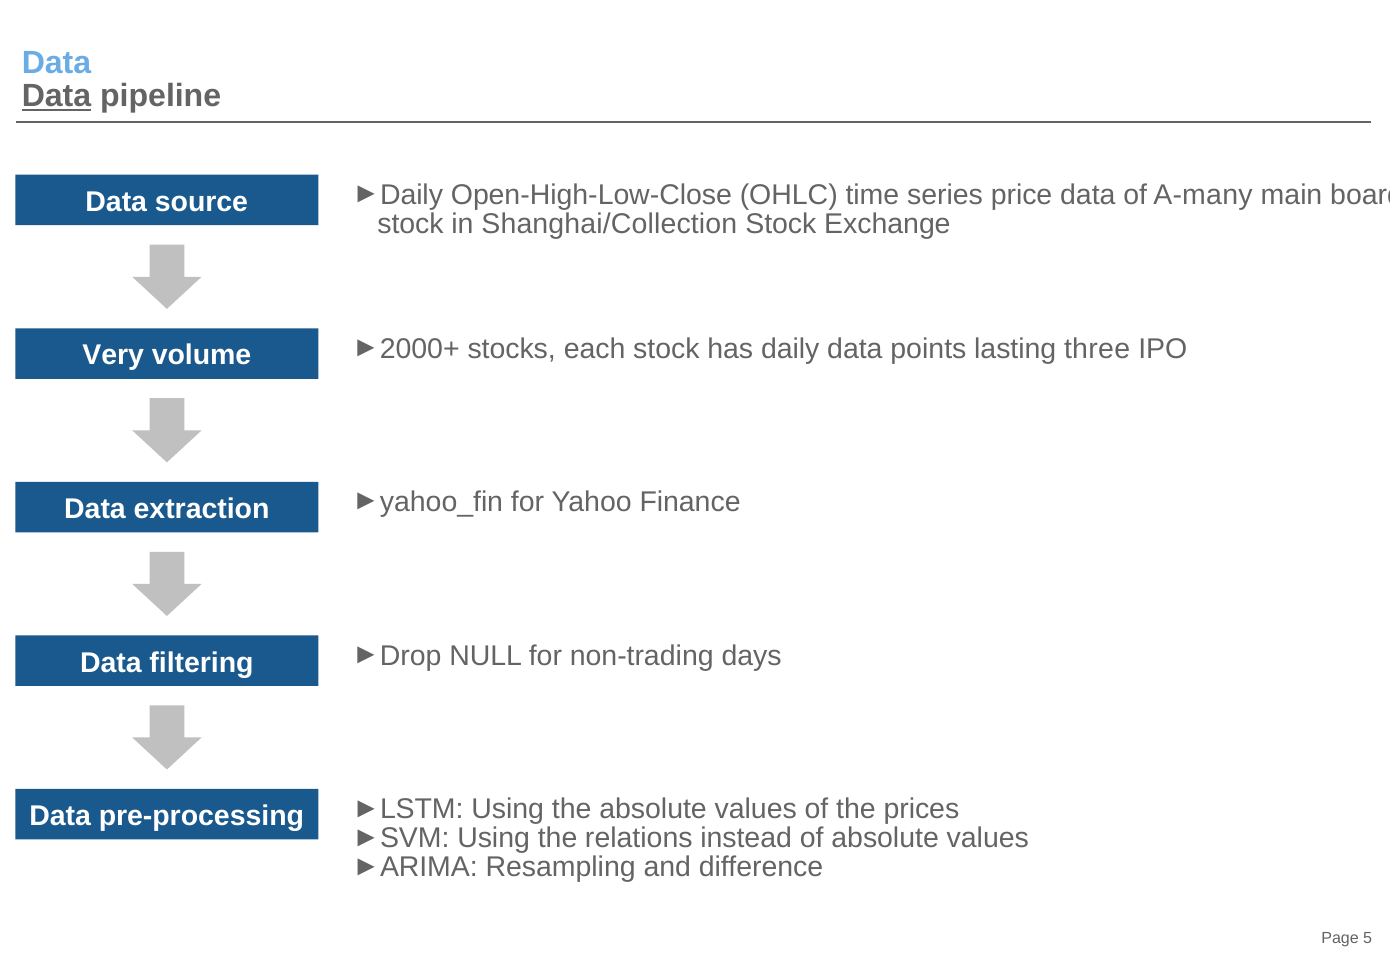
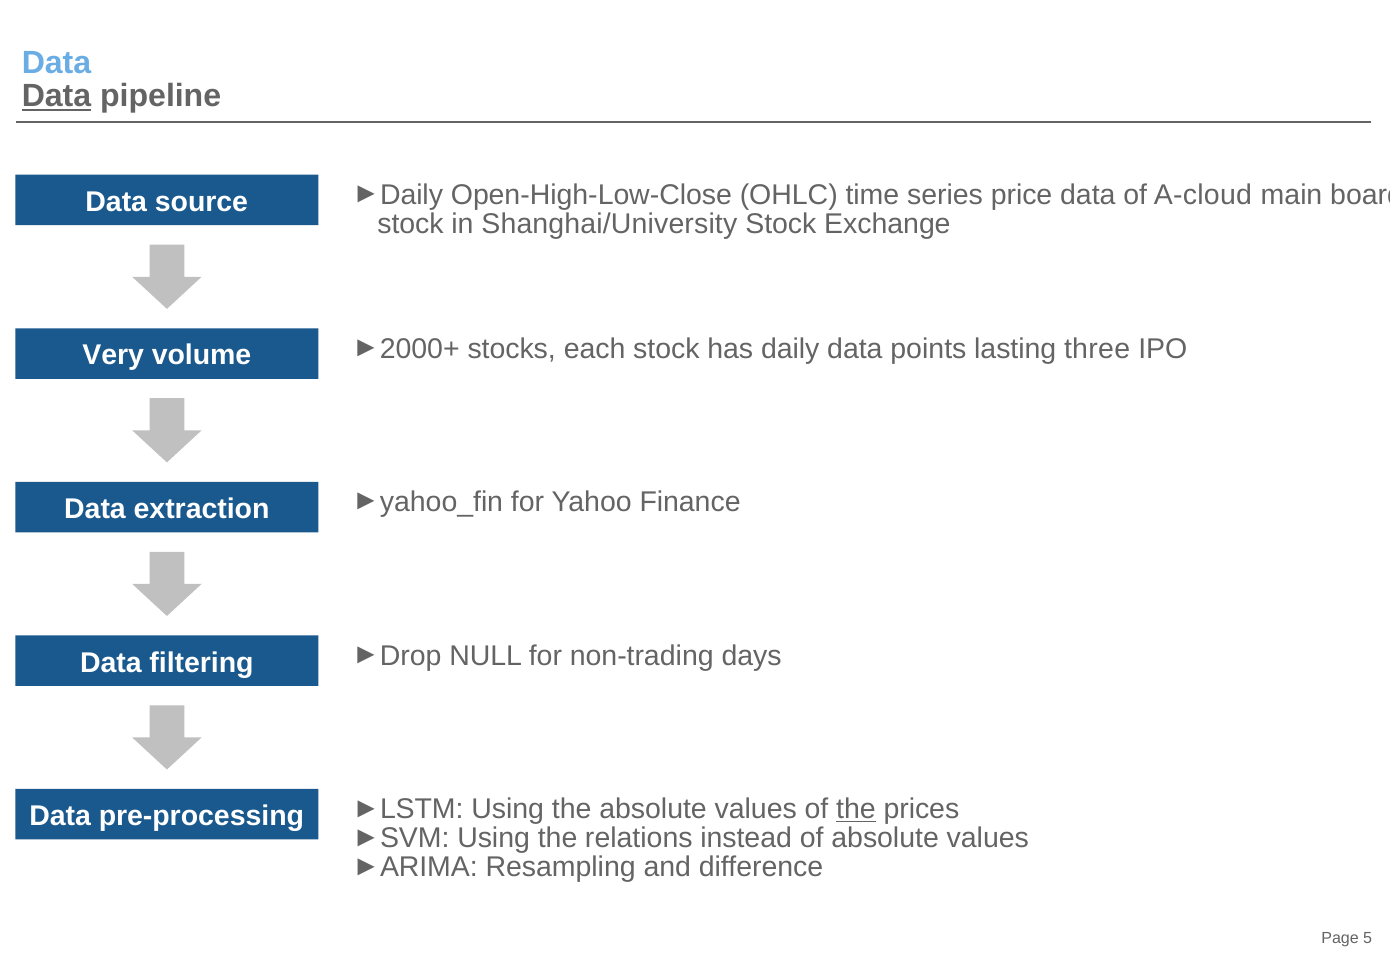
A-many: A-many -> A-cloud (1203, 195)
Shanghai/Collection: Shanghai/Collection -> Shanghai/University (609, 224)
the underline: none -> present (856, 809)
